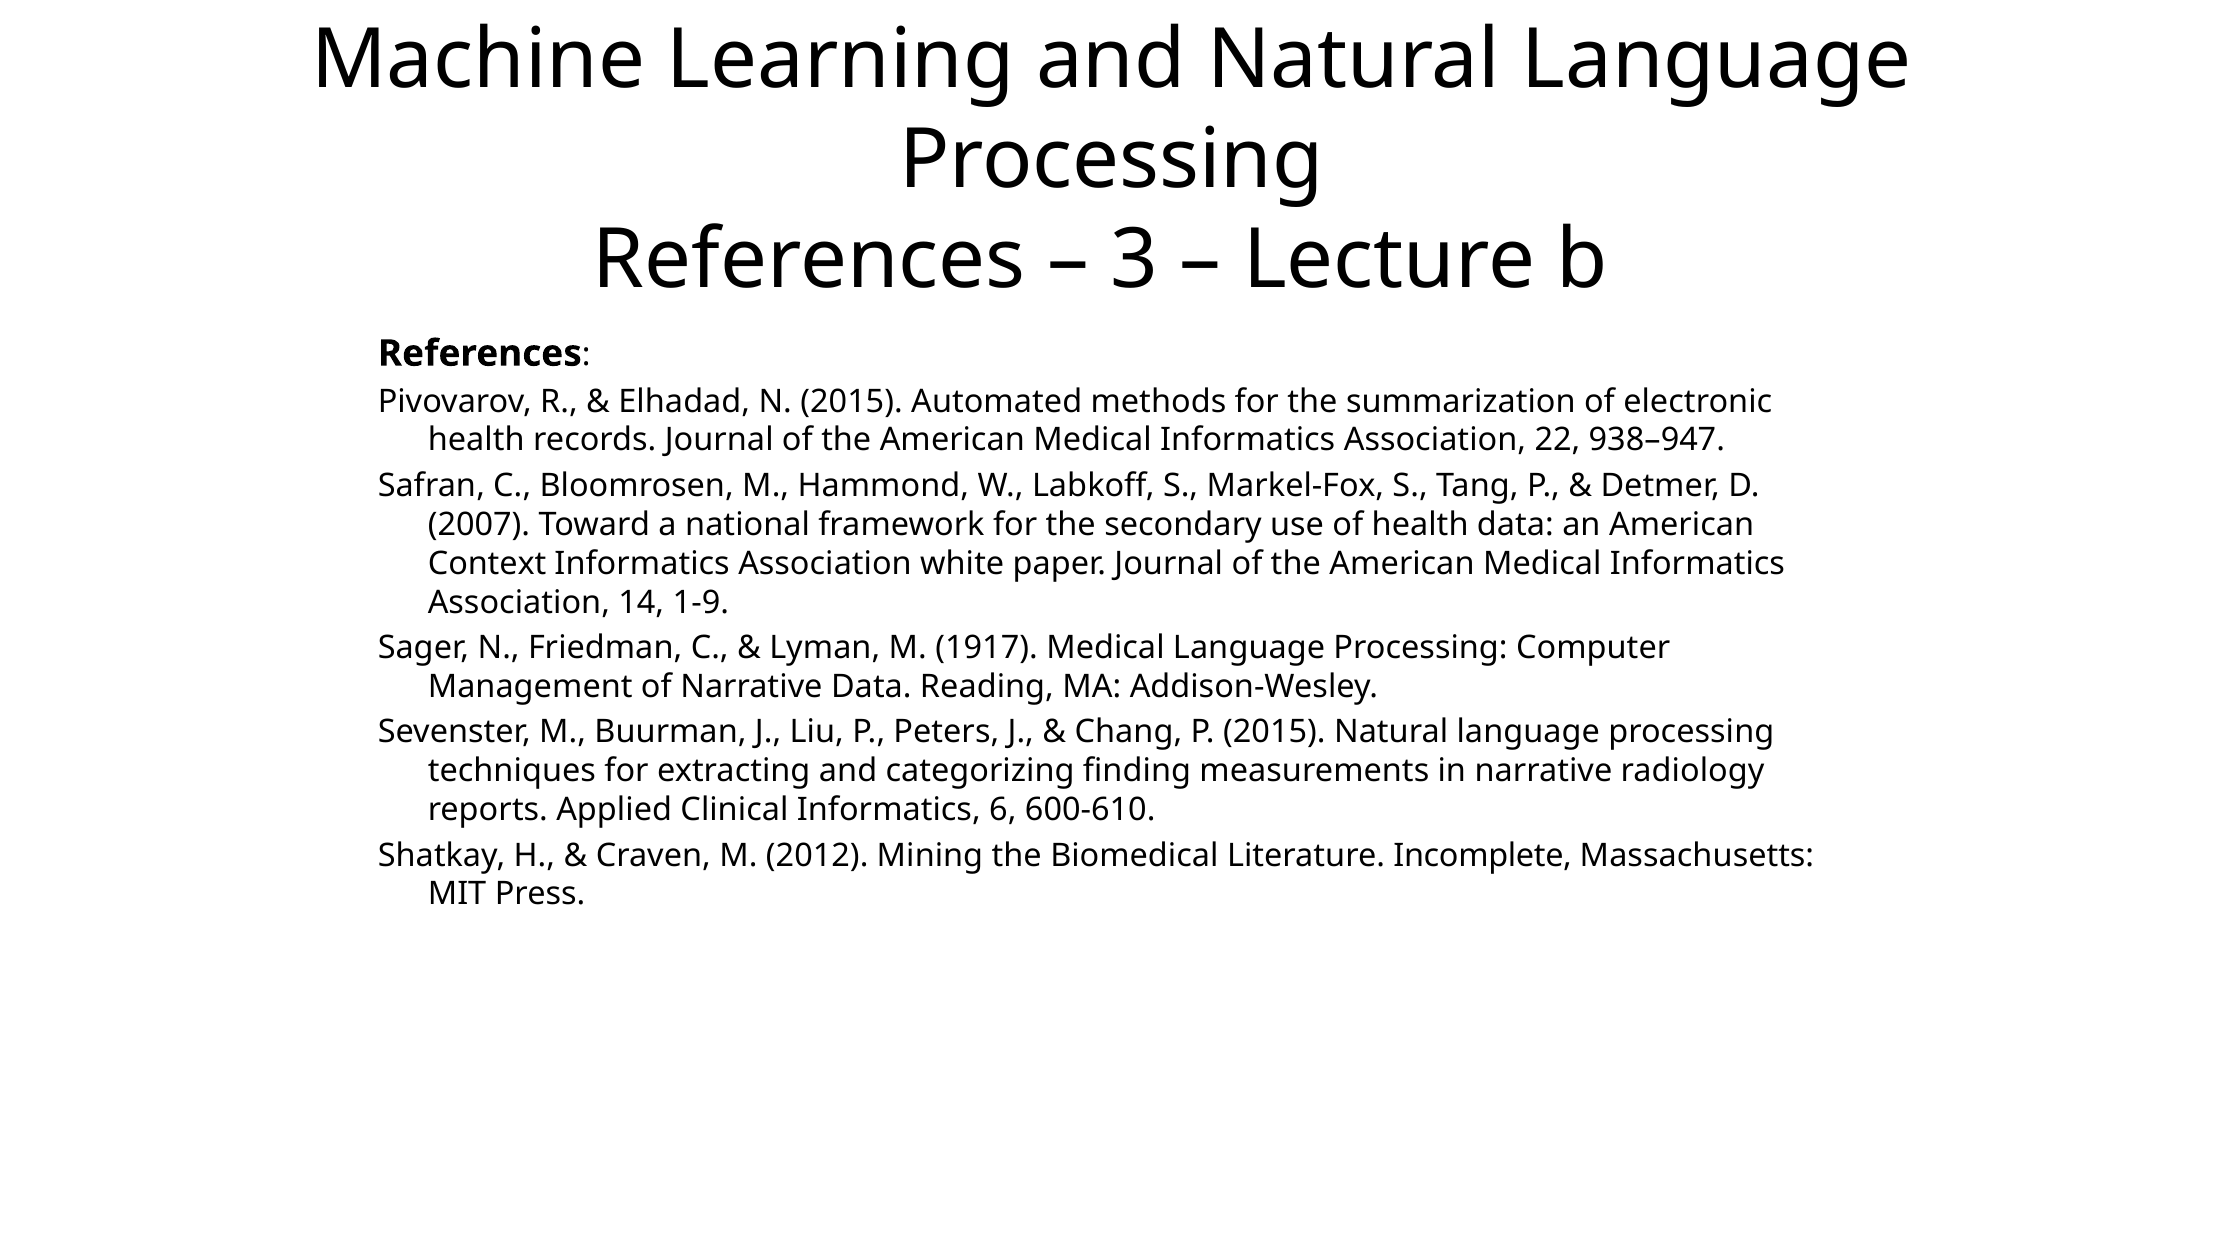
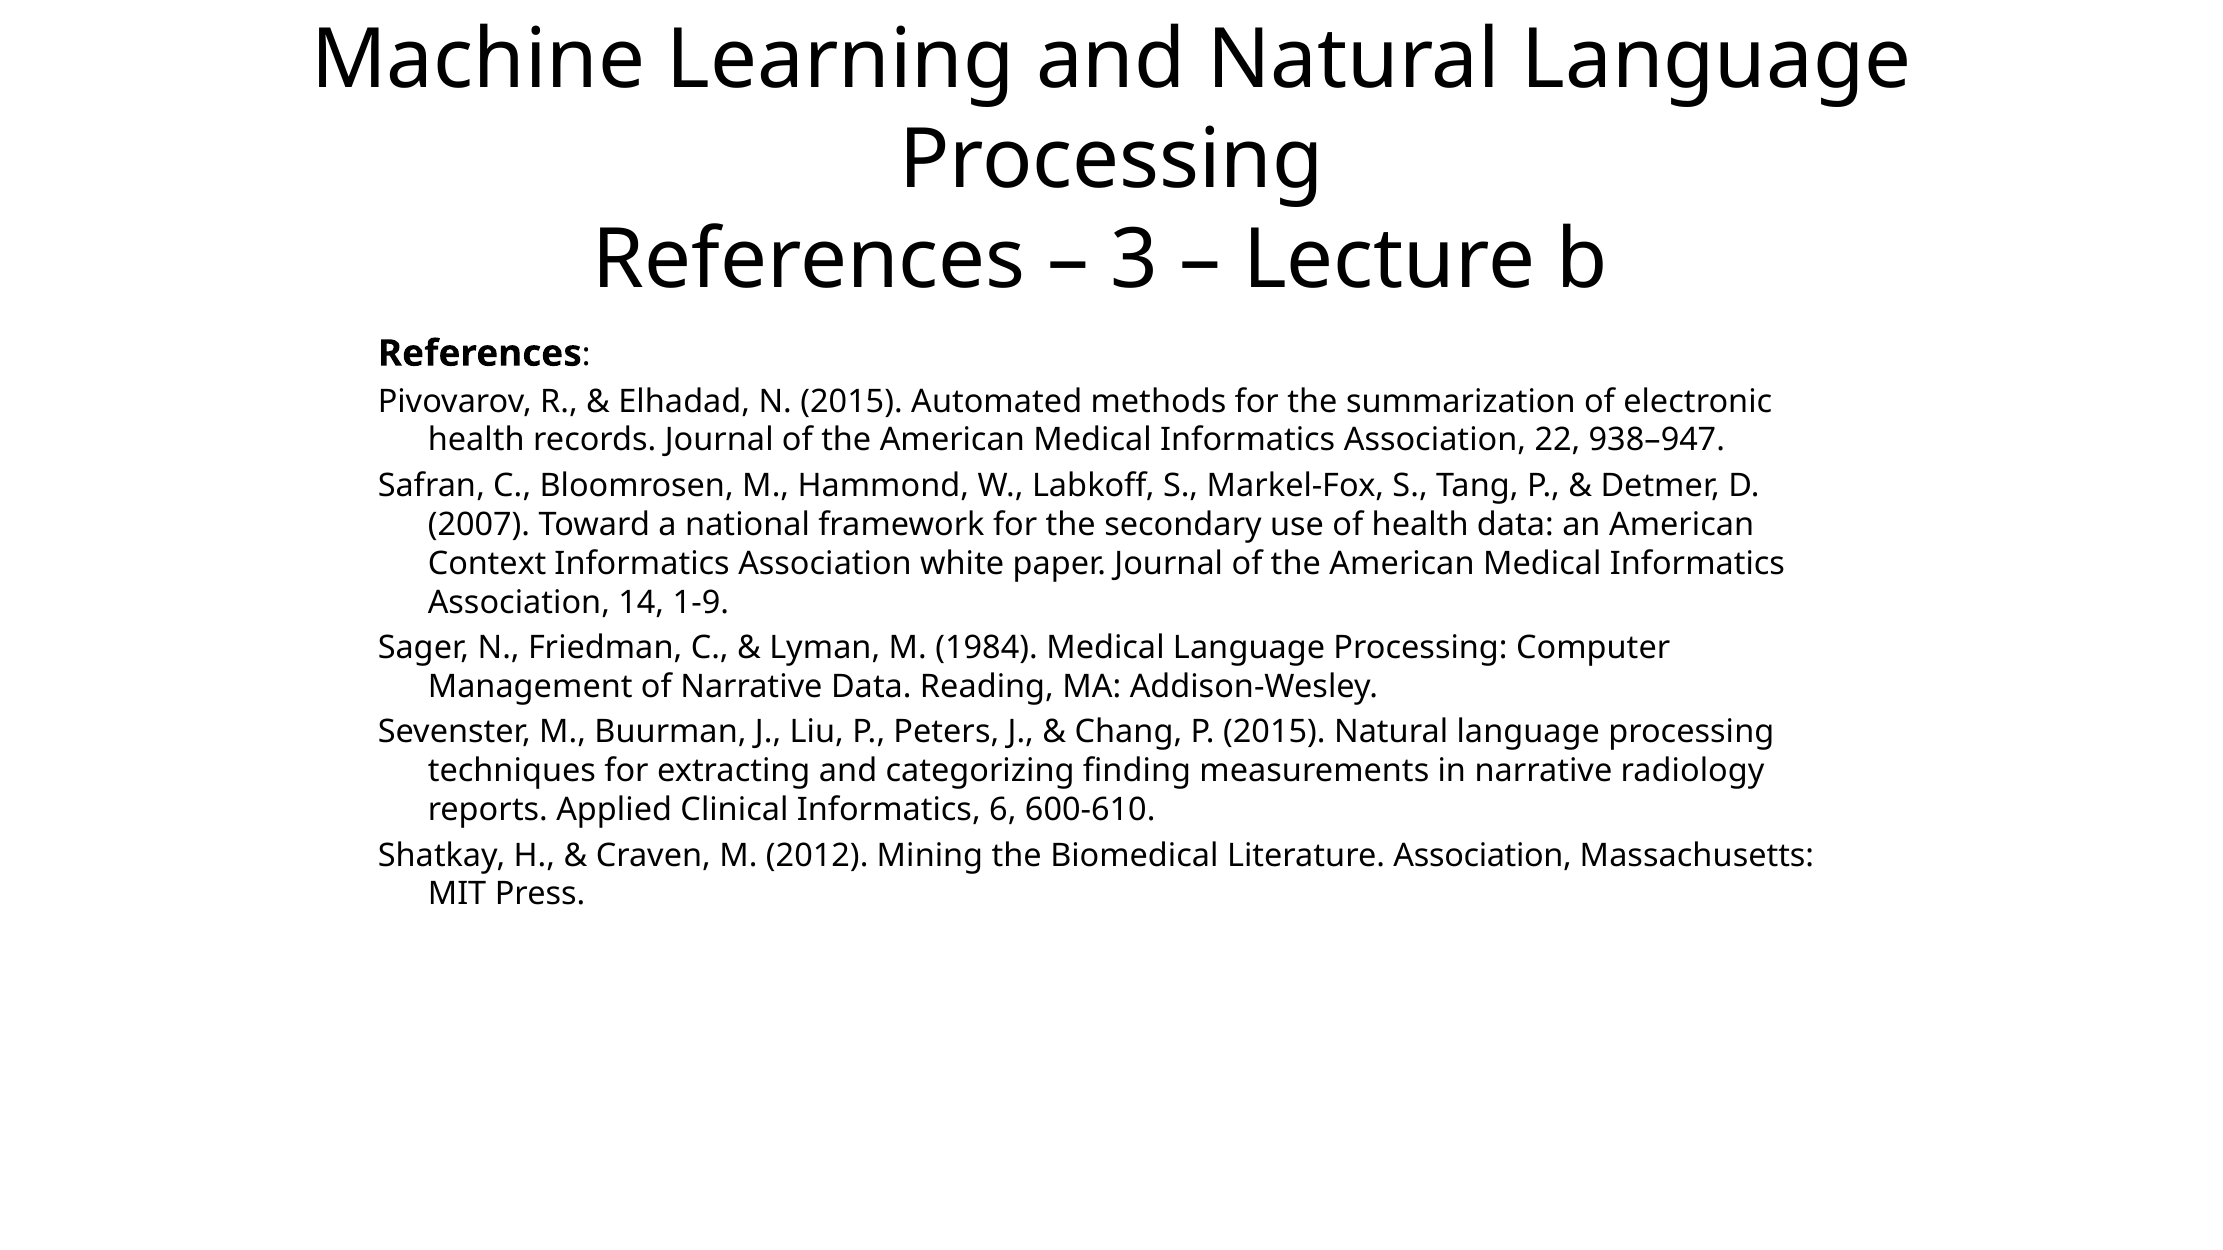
1917: 1917 -> 1984 (987, 648)
Literature Incomplete: Incomplete -> Association (1483, 856)
